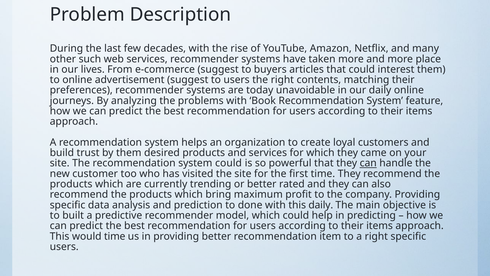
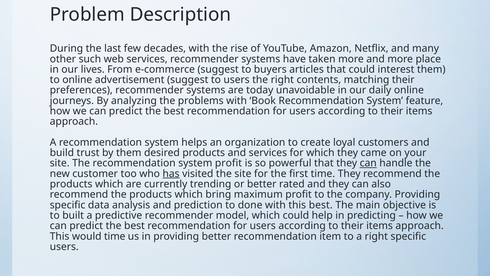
system could: could -> profit (228, 163)
has underline: none -> present (171, 174)
this daily: daily -> best (321, 205)
